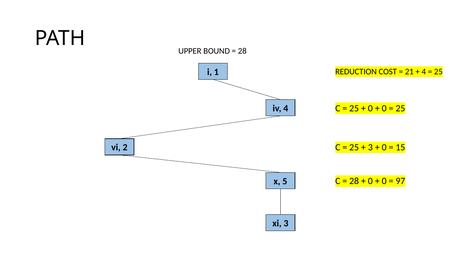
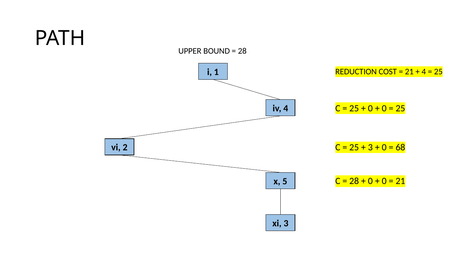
15: 15 -> 68 (400, 147)
97: 97 -> 21 (400, 181)
